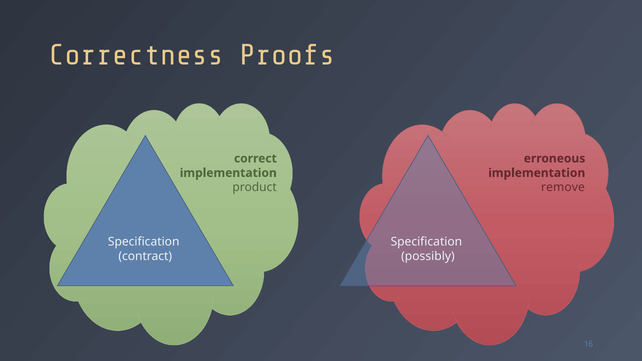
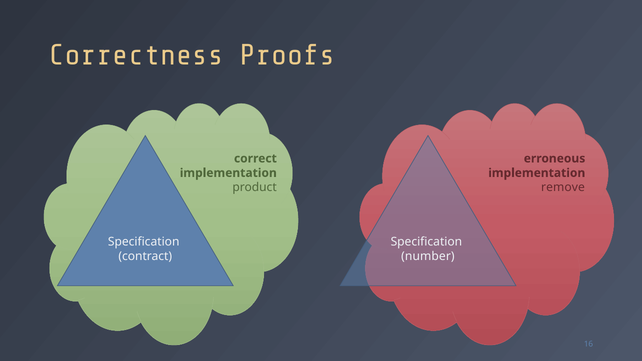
possibly: possibly -> number (428, 256)
